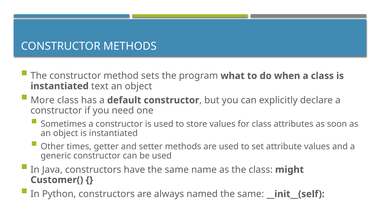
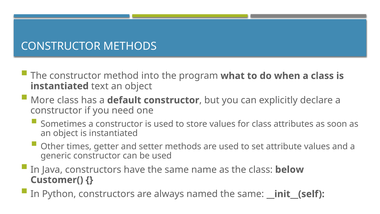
sets: sets -> into (150, 76)
might: might -> below (290, 169)
